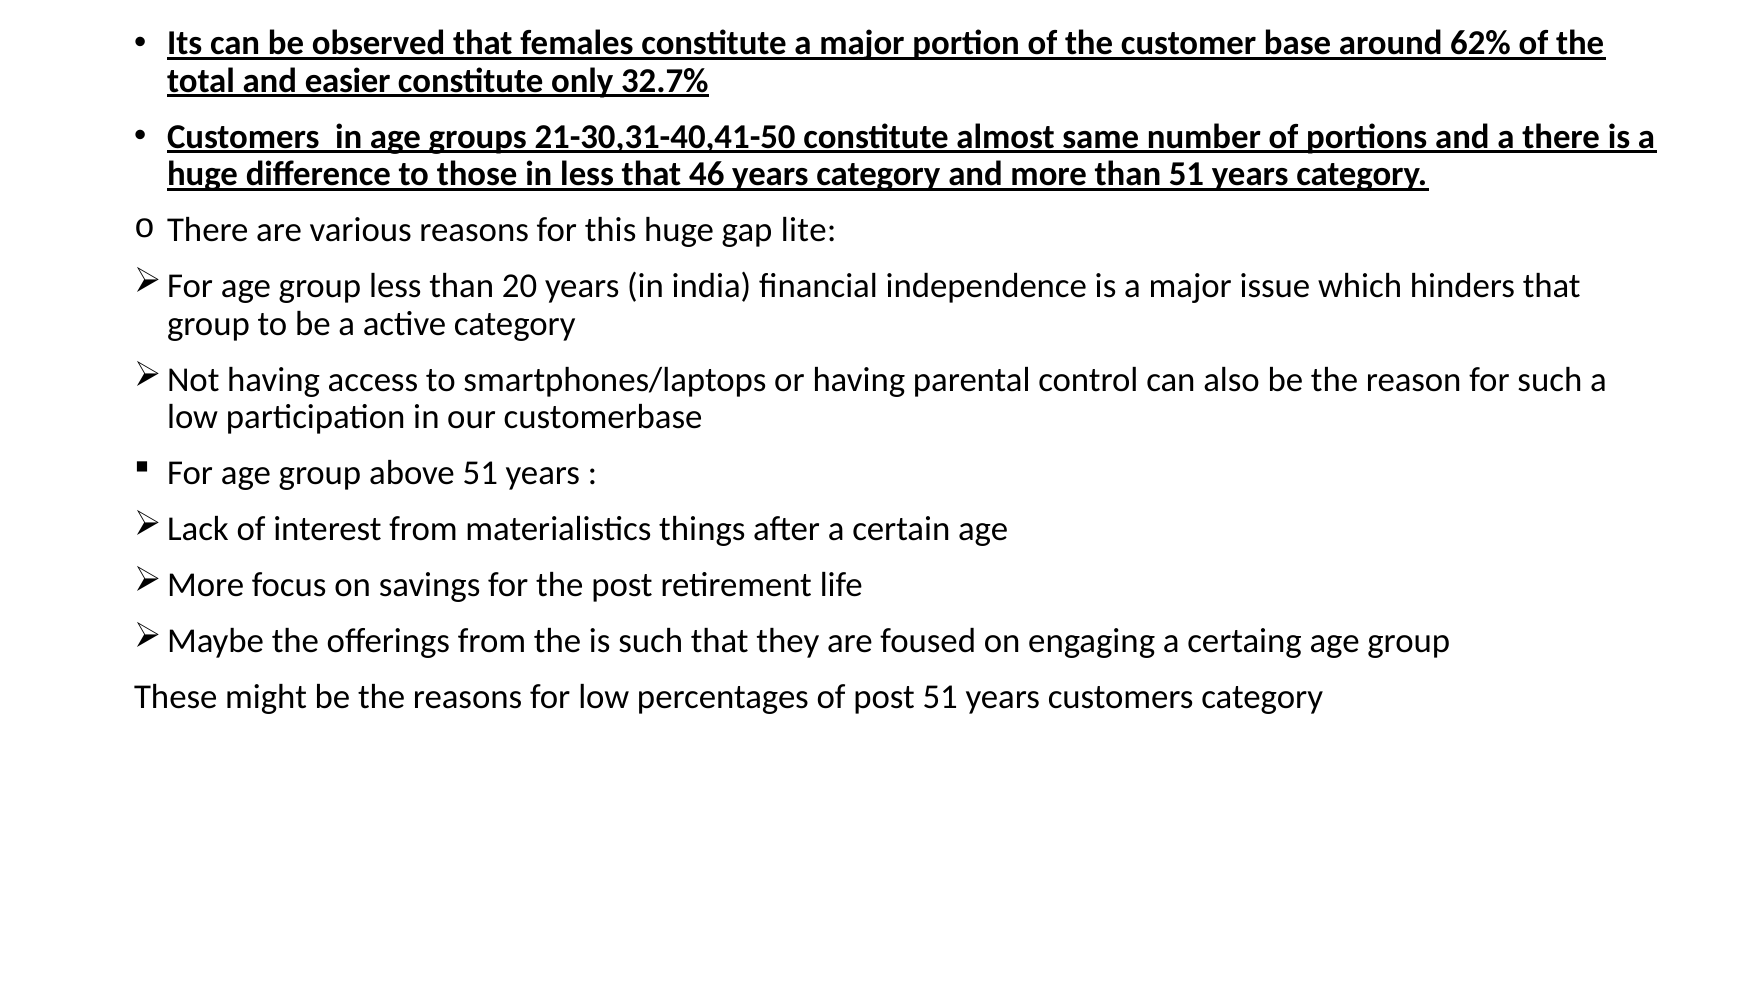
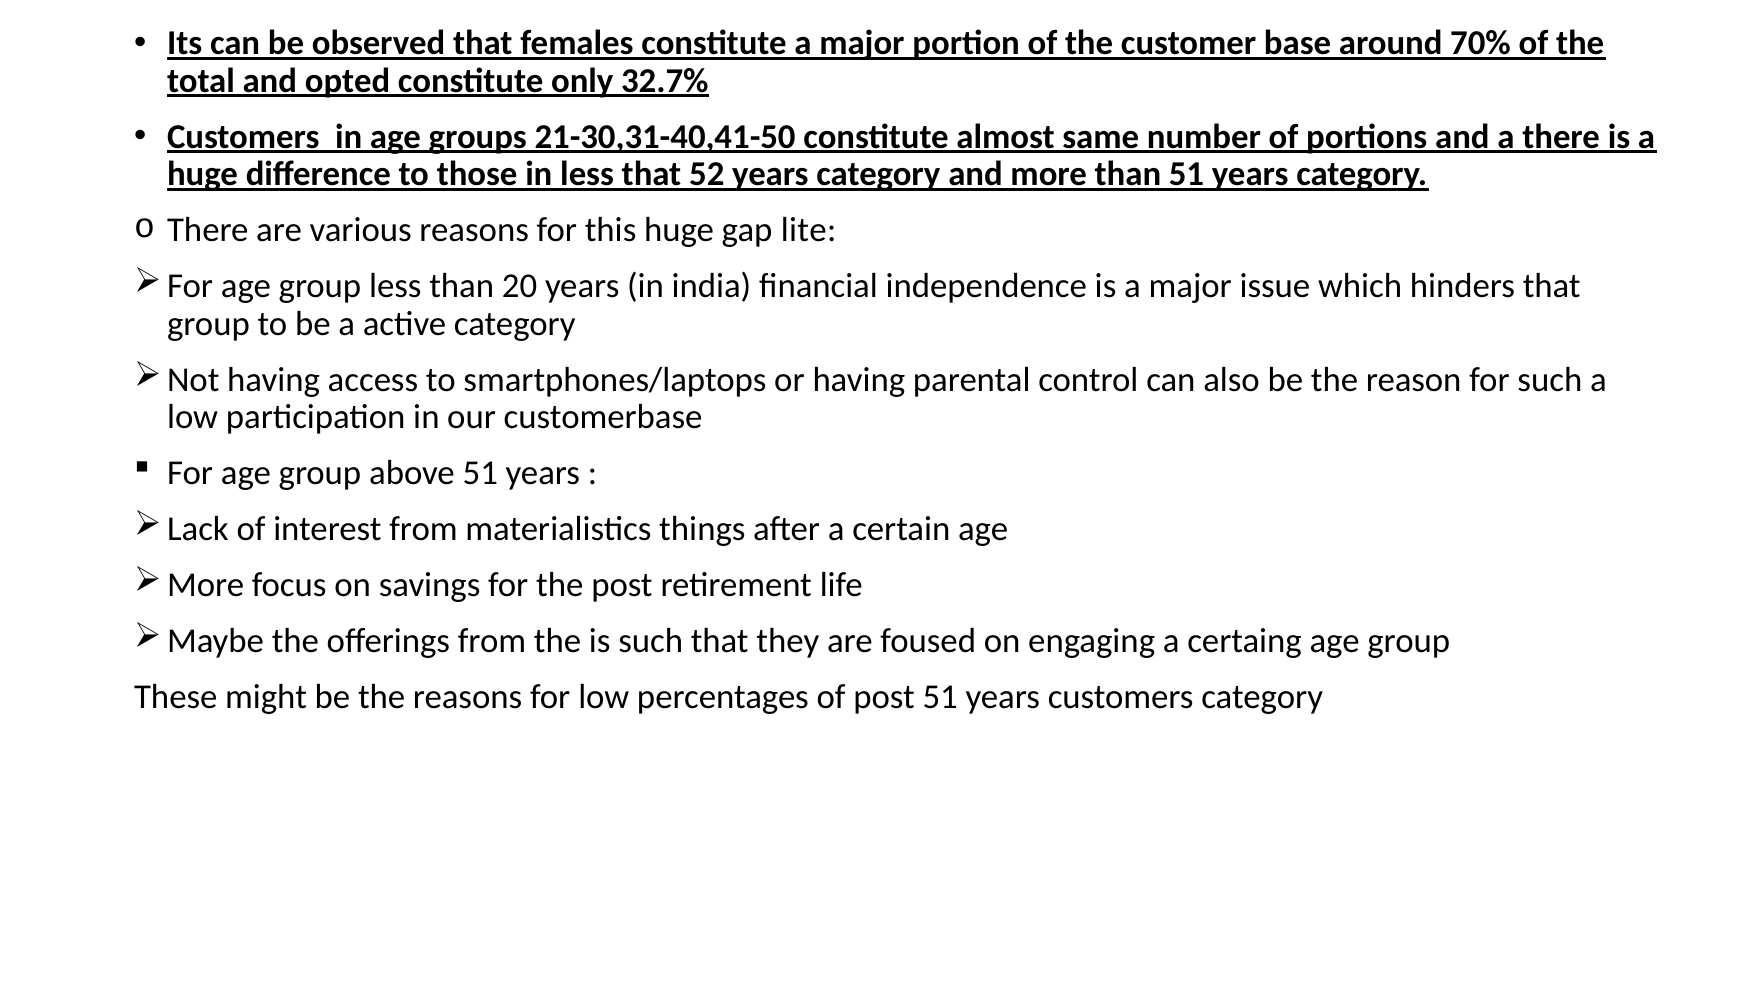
62%: 62% -> 70% (1481, 43)
easier: easier -> opted (348, 81)
46: 46 -> 52 (707, 174)
